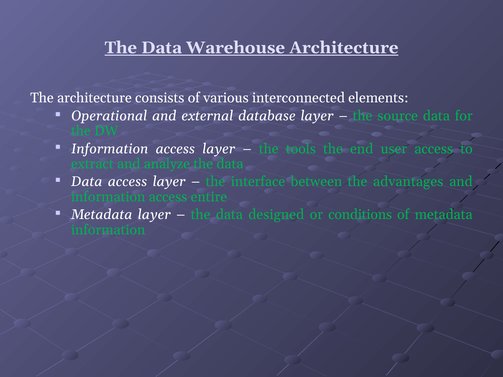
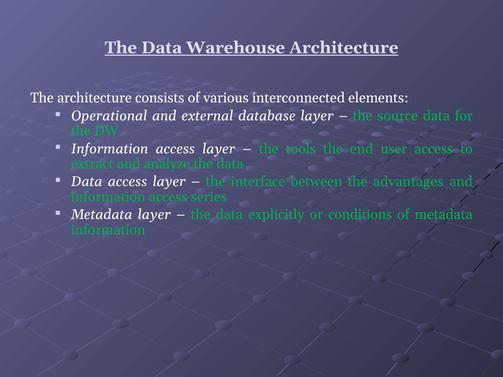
entire: entire -> series (209, 197)
designed: designed -> explicitly (276, 215)
